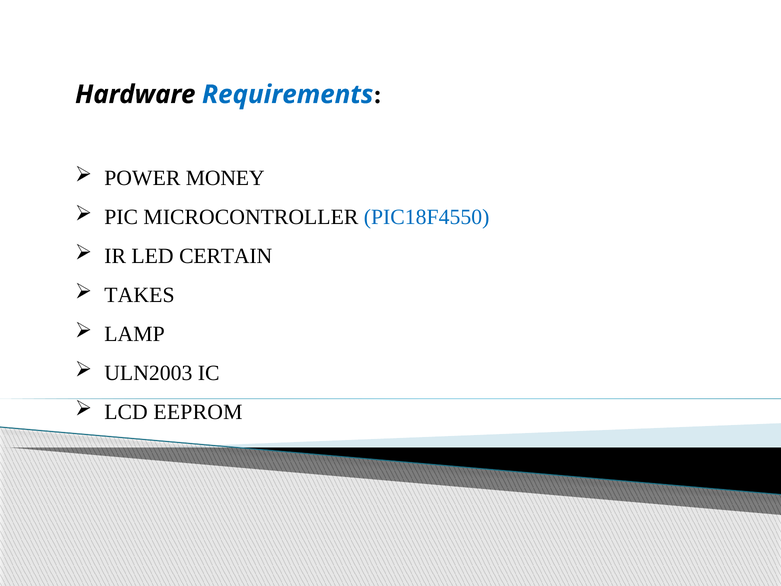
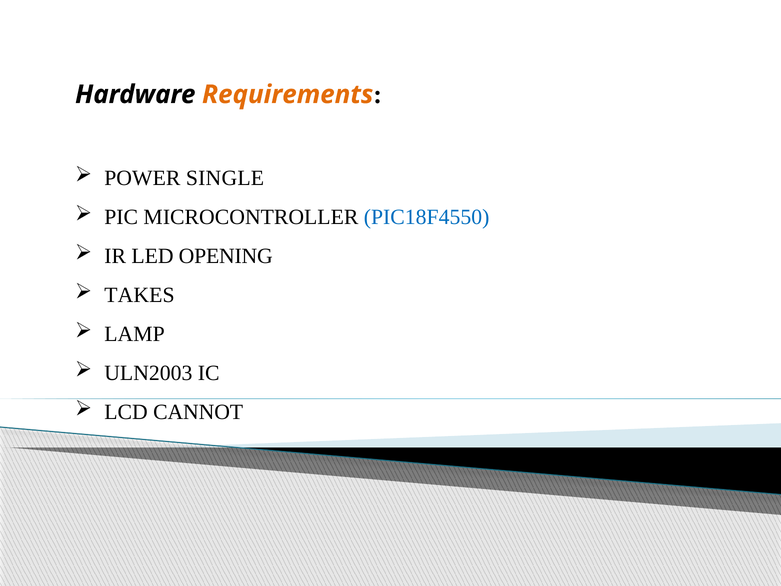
Requirements colour: blue -> orange (288, 94)
MONEY: MONEY -> SINGLE (225, 178)
CERTAIN: CERTAIN -> OPENING (226, 256)
EEPROM: EEPROM -> CANNOT (198, 412)
